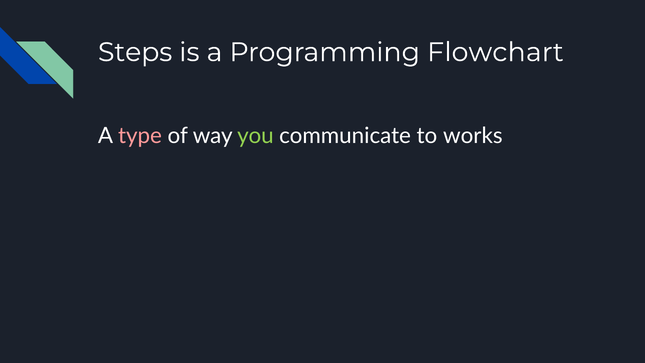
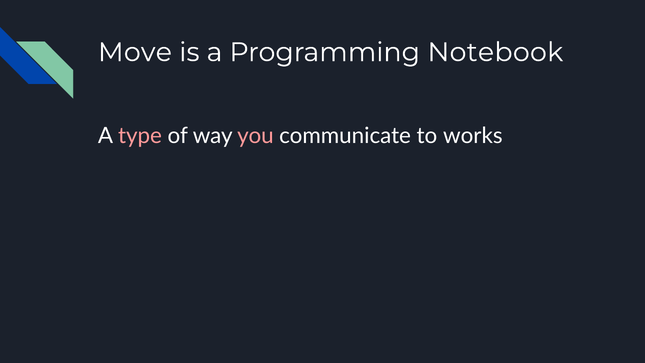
Steps: Steps -> Move (135, 52)
Flowchart: Flowchart -> Notebook (495, 52)
you colour: light green -> pink (255, 136)
